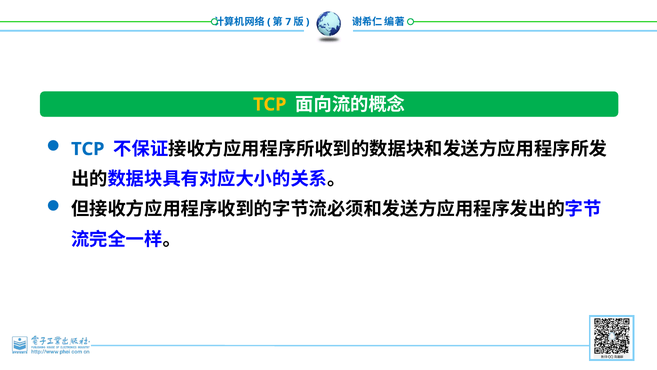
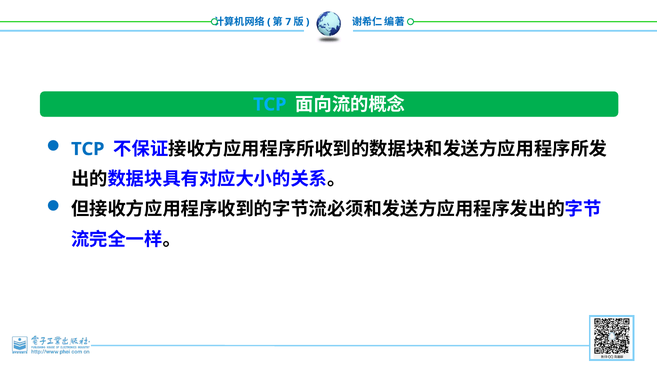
TCP colour: yellow -> light blue (270, 104)
